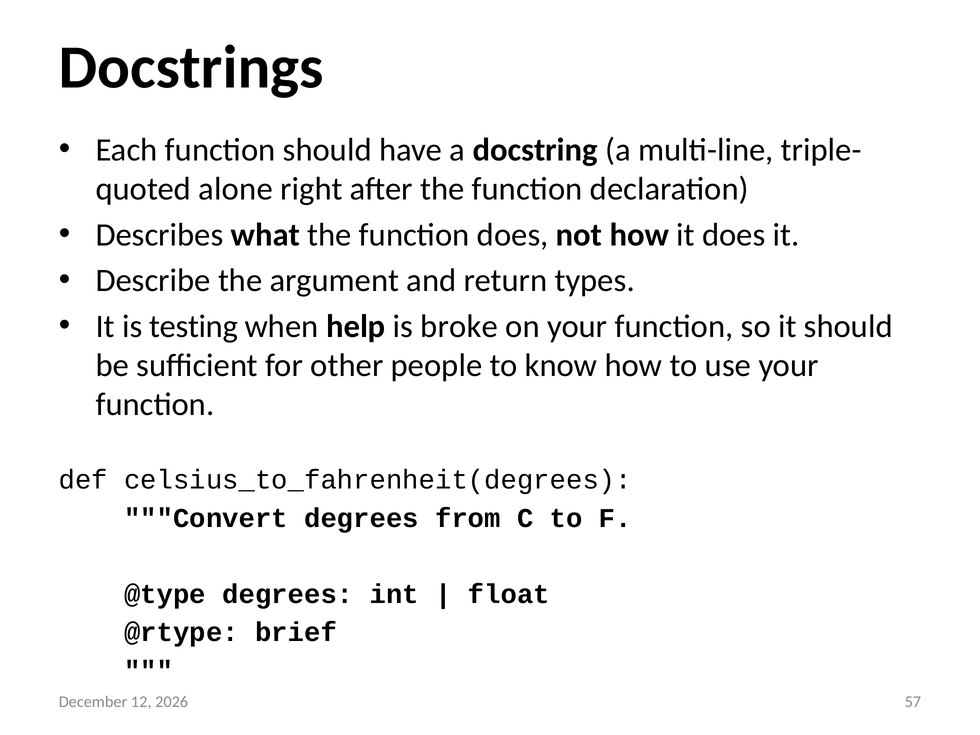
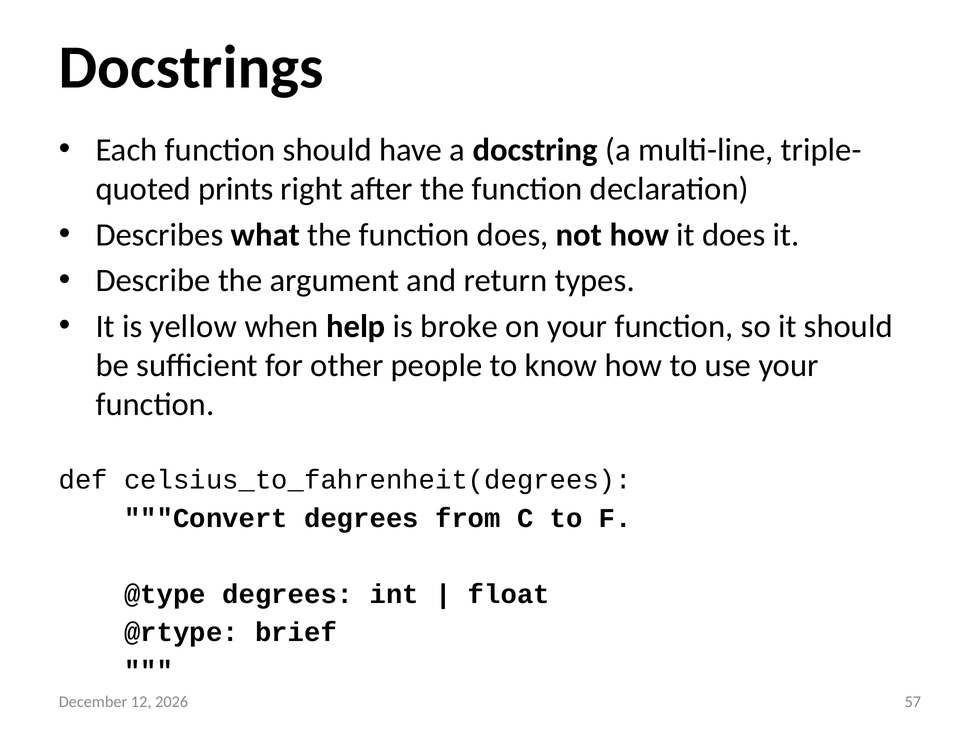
alone: alone -> prints (236, 189)
testing: testing -> yellow (193, 326)
